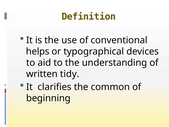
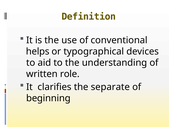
tidy: tidy -> role (70, 74)
common: common -> separate (110, 87)
